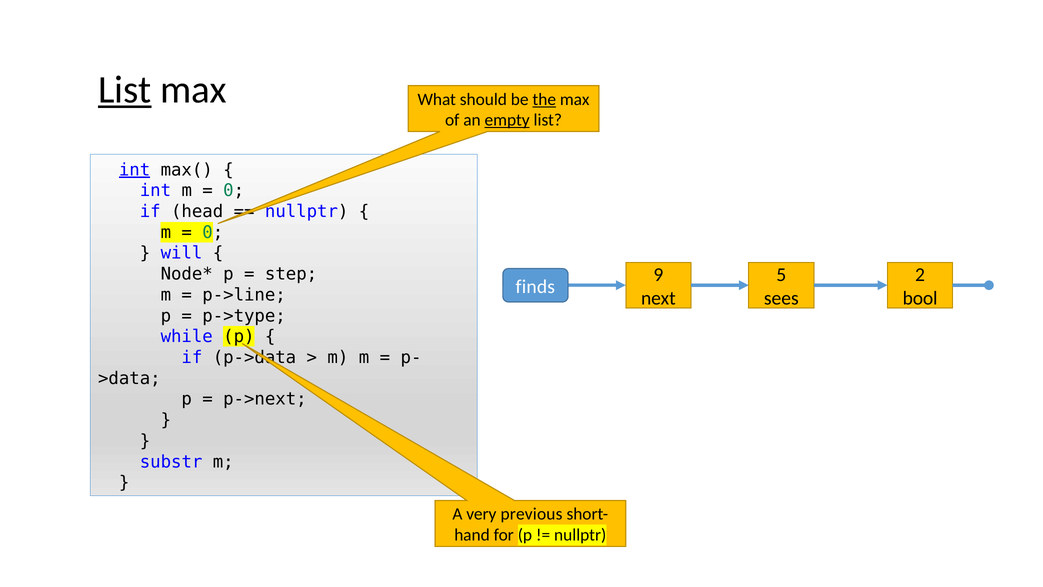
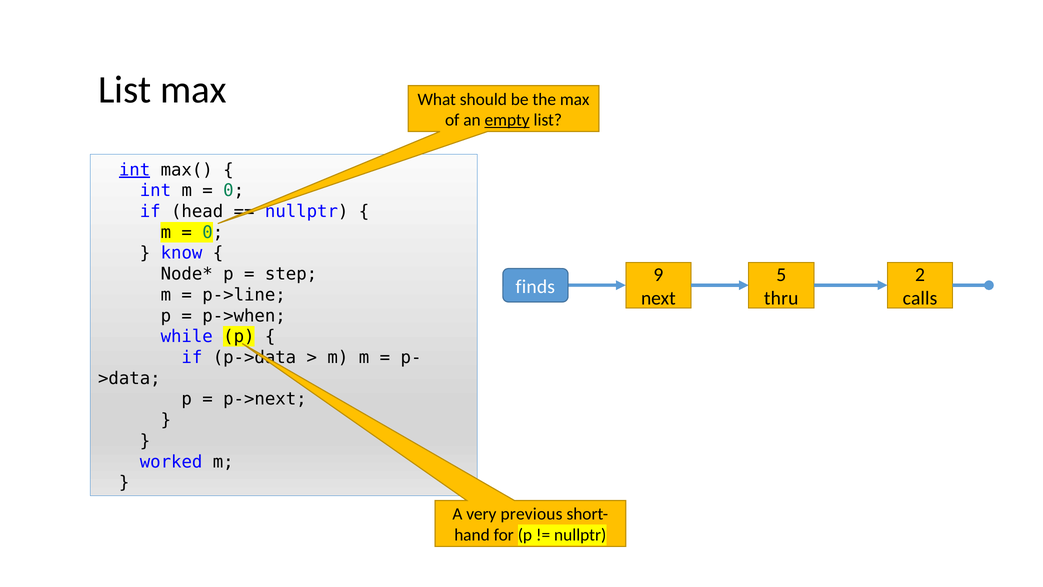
List underline: present -> none (125, 90)
the underline: present -> none (544, 99)
will: will -> know (182, 253)
sees: sees -> thru (781, 298)
bool: bool -> calls (920, 298)
p->type: p->type -> p->when (244, 316)
substr: substr -> worked (171, 462)
